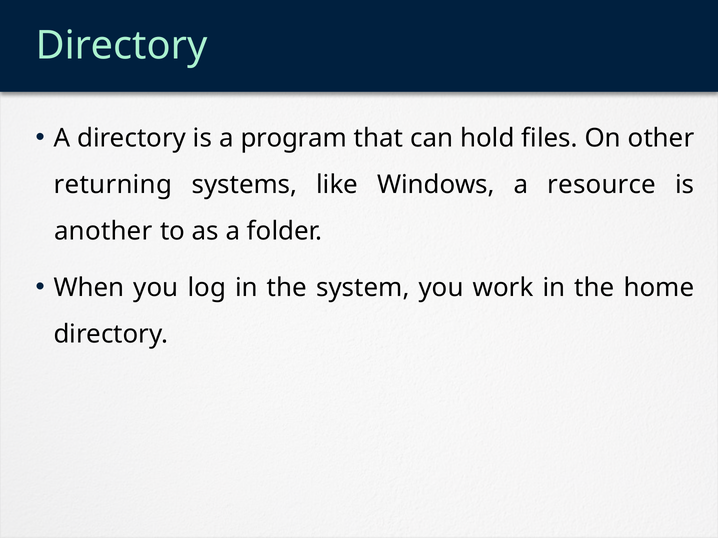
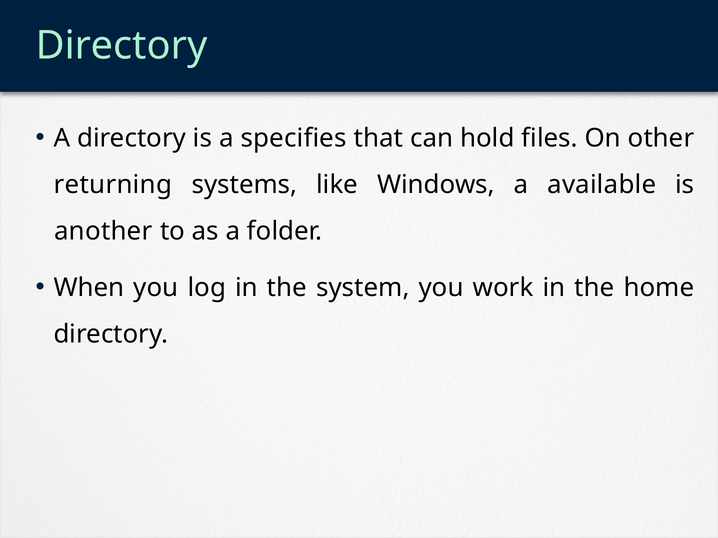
program: program -> specifies (294, 138)
resource: resource -> available (602, 185)
